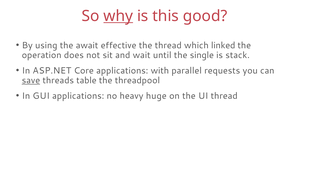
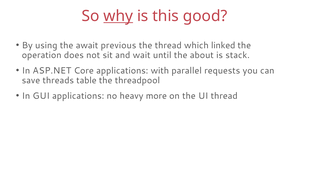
effective: effective -> previous (119, 45)
single: single -> about (202, 55)
save underline: present -> none (31, 80)
huge: huge -> more (156, 96)
